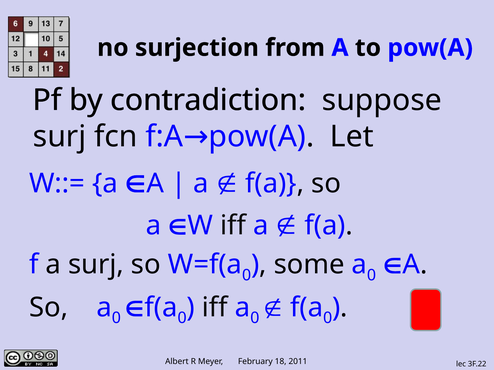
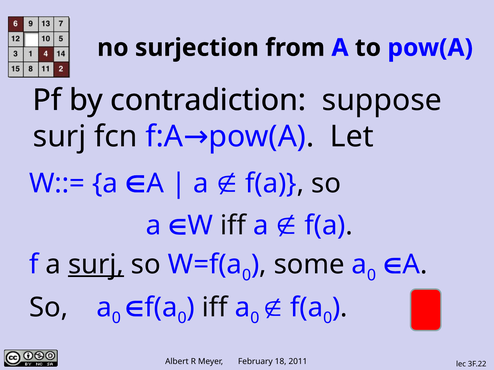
surj underline: none -> present (96, 265)
